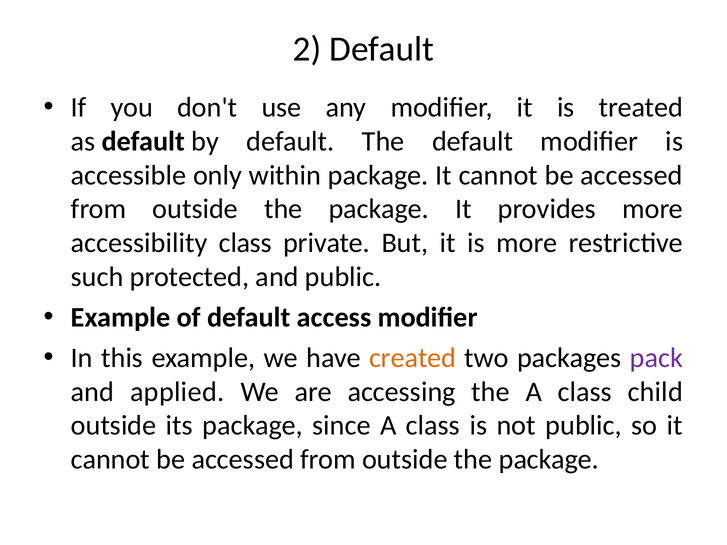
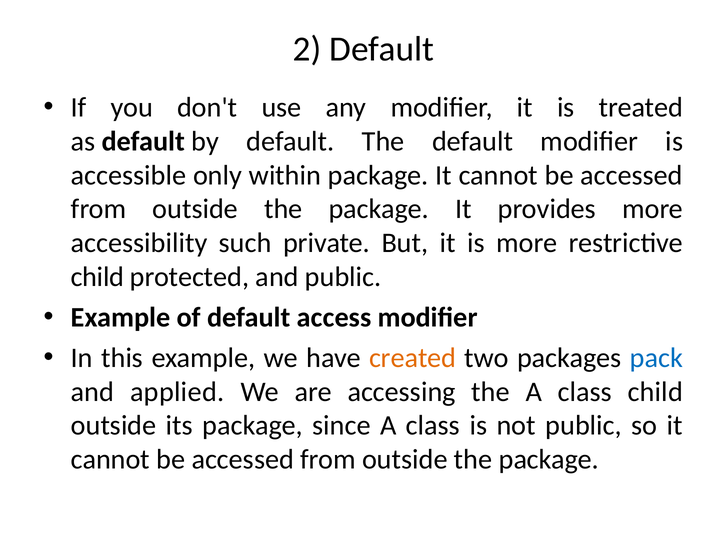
accessibility class: class -> such (245, 243)
such: such -> child (97, 277)
pack colour: purple -> blue (656, 358)
